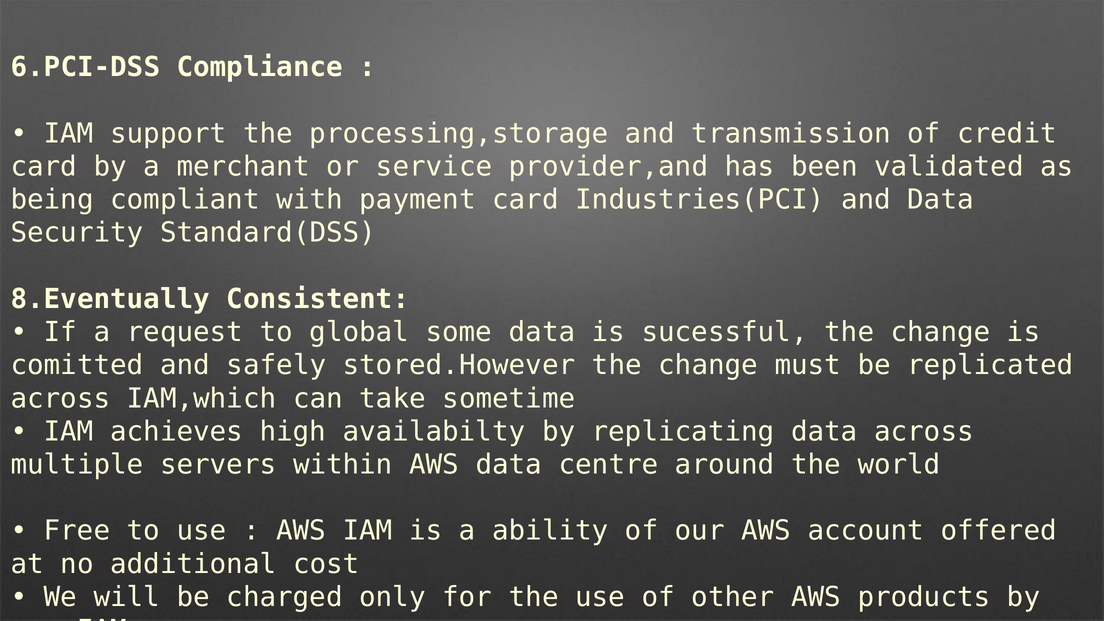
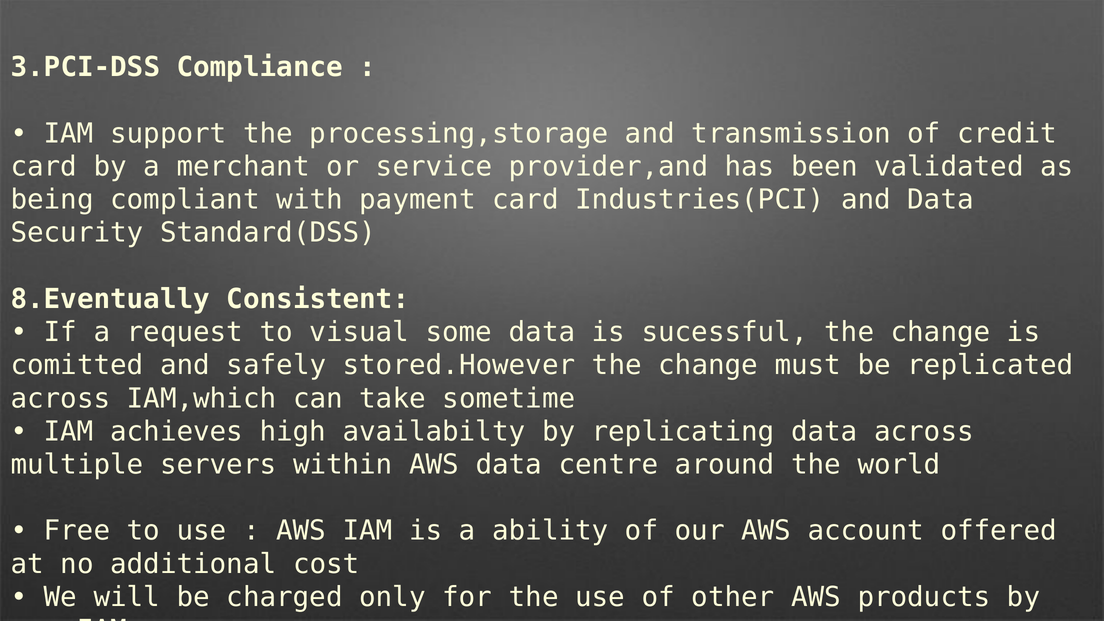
6.PCI-DSS: 6.PCI-DSS -> 3.PCI-DSS (85, 67)
global: global -> visual (359, 332)
